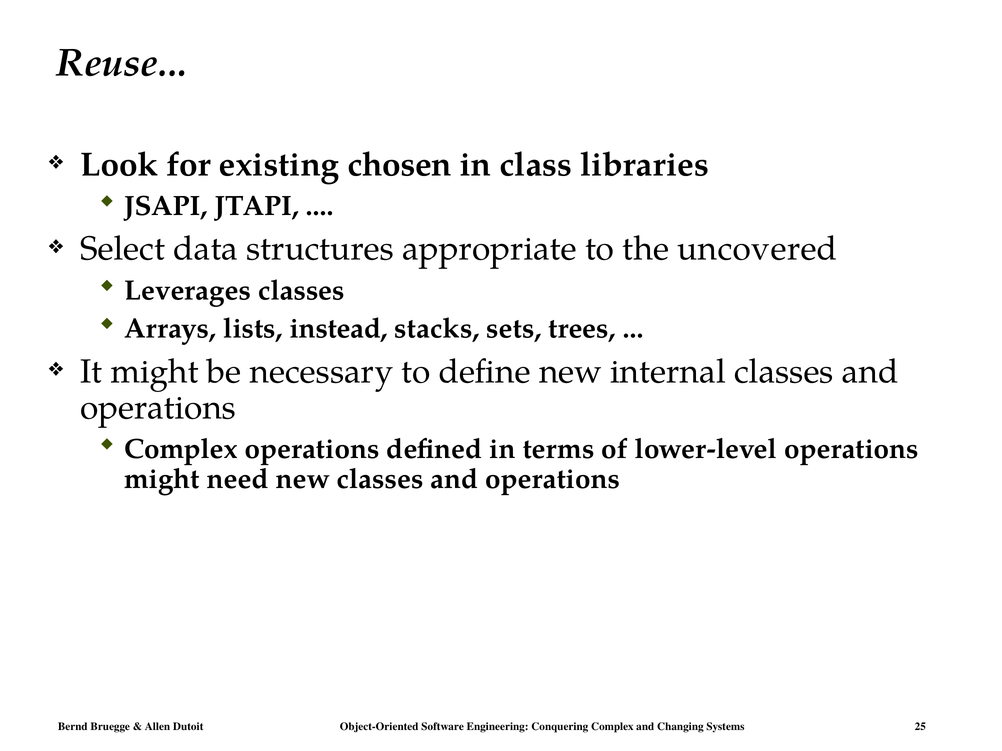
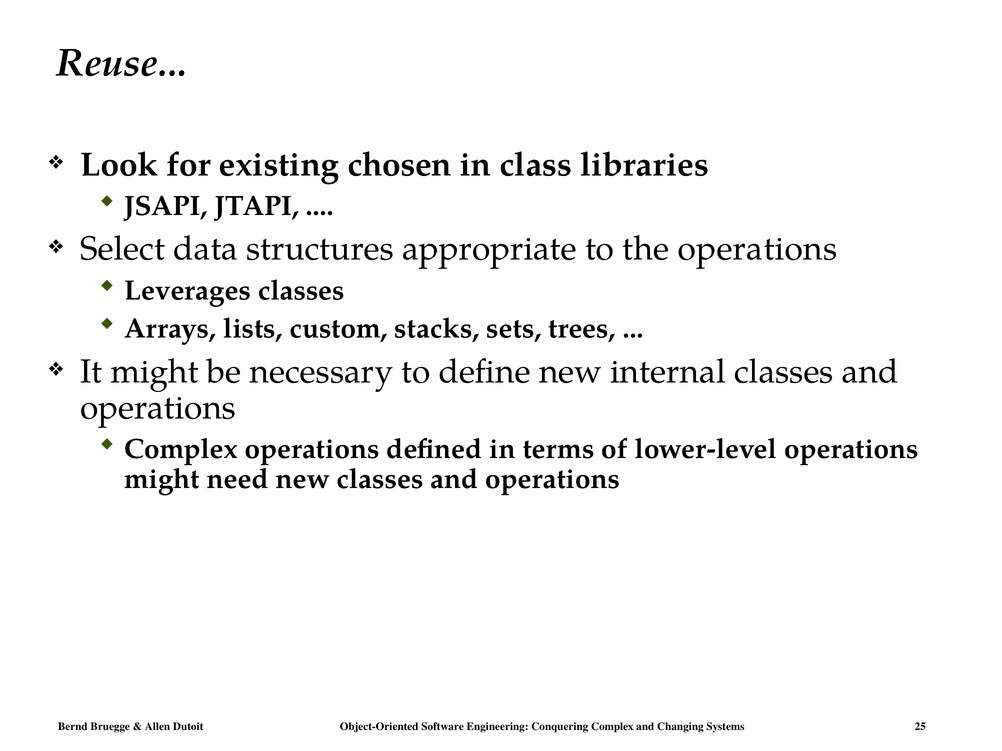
the uncovered: uncovered -> operations (757, 249)
instead: instead -> custom (339, 329)
